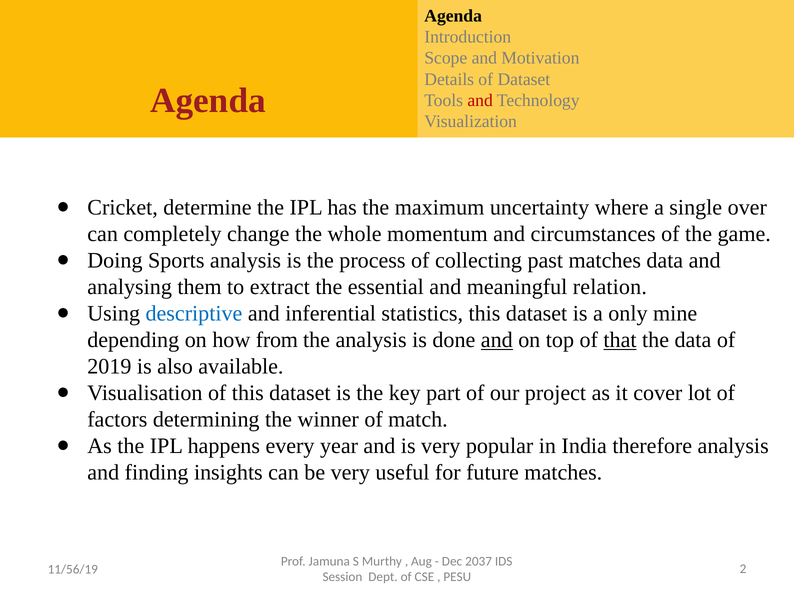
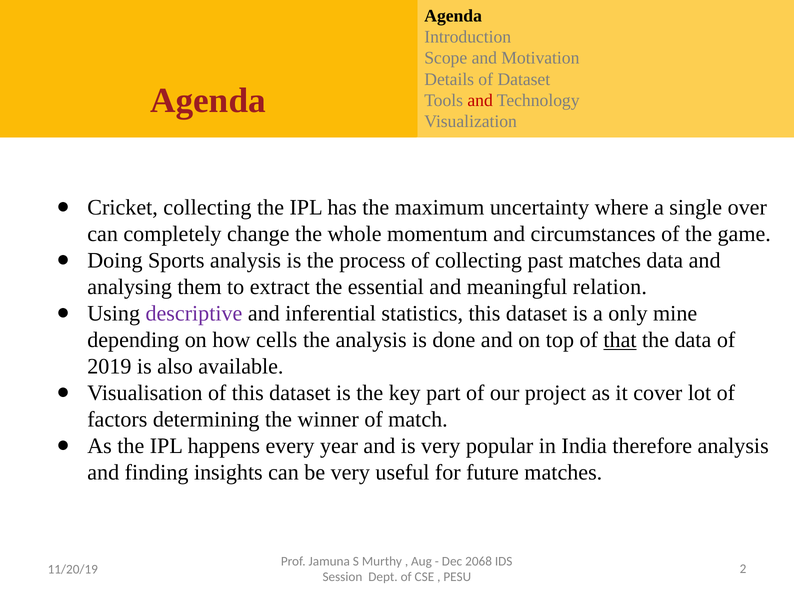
Cricket determine: determine -> collecting (207, 207)
descriptive colour: blue -> purple (194, 313)
from: from -> cells (277, 340)
and underline: present -> none (497, 340)
2037: 2037 -> 2068 (479, 561)
11/56/19: 11/56/19 -> 11/20/19 (73, 569)
